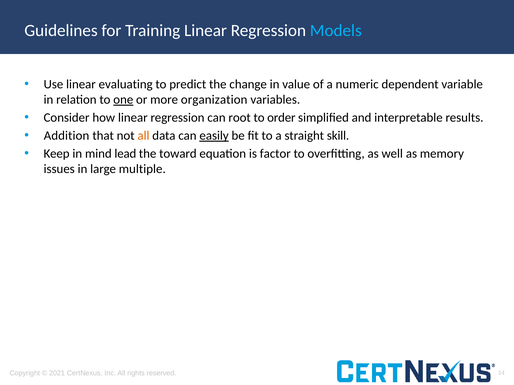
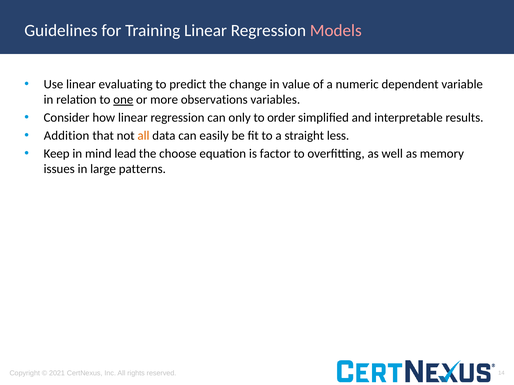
Models colour: light blue -> pink (336, 31)
organization: organization -> observations (214, 100)
root: root -> only (240, 118)
easily underline: present -> none (214, 136)
skill: skill -> less (338, 136)
toward: toward -> choose (178, 154)
multiple: multiple -> patterns (142, 169)
